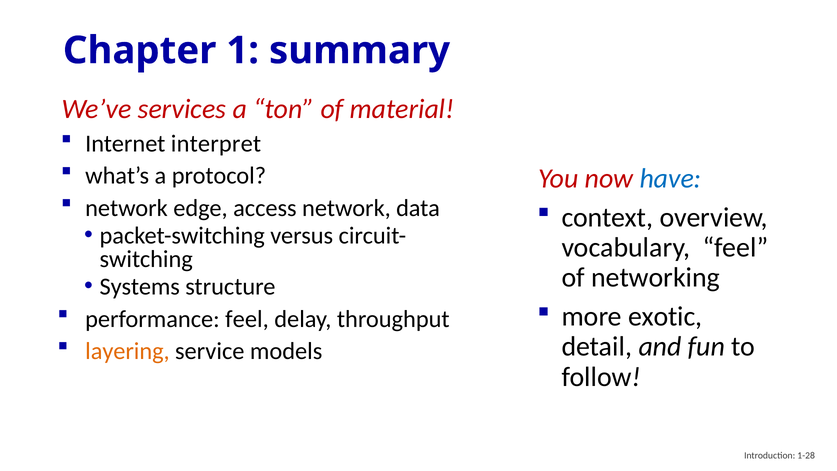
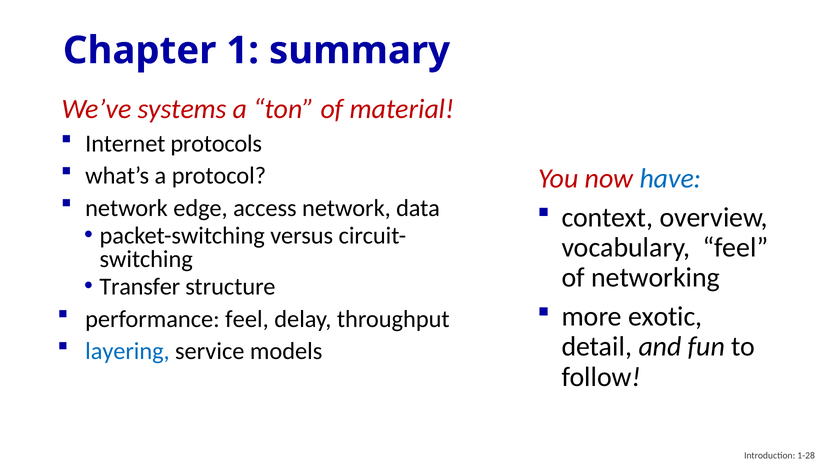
services: services -> systems (182, 109)
interpret: interpret -> protocols (216, 144)
Systems: Systems -> Transfer (140, 287)
layering colour: orange -> blue (127, 351)
